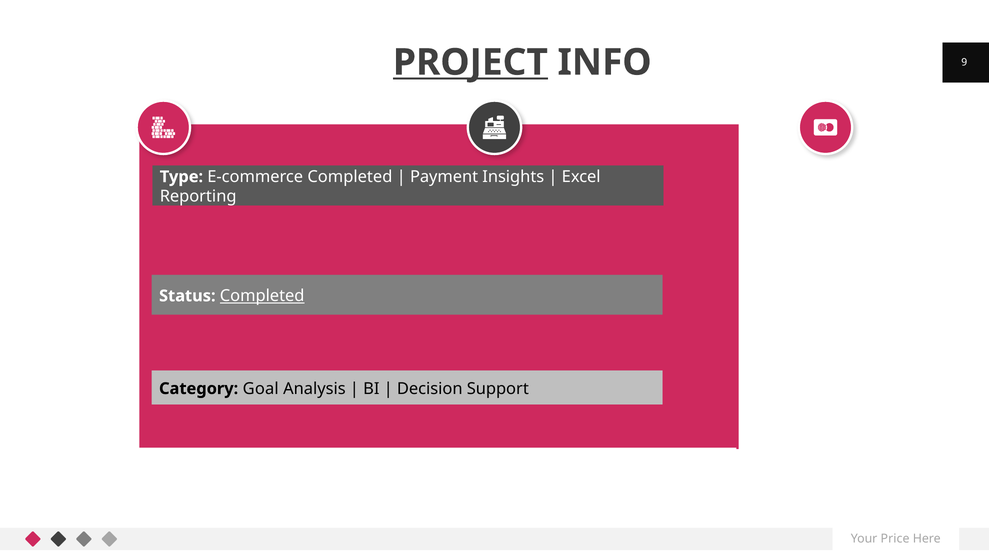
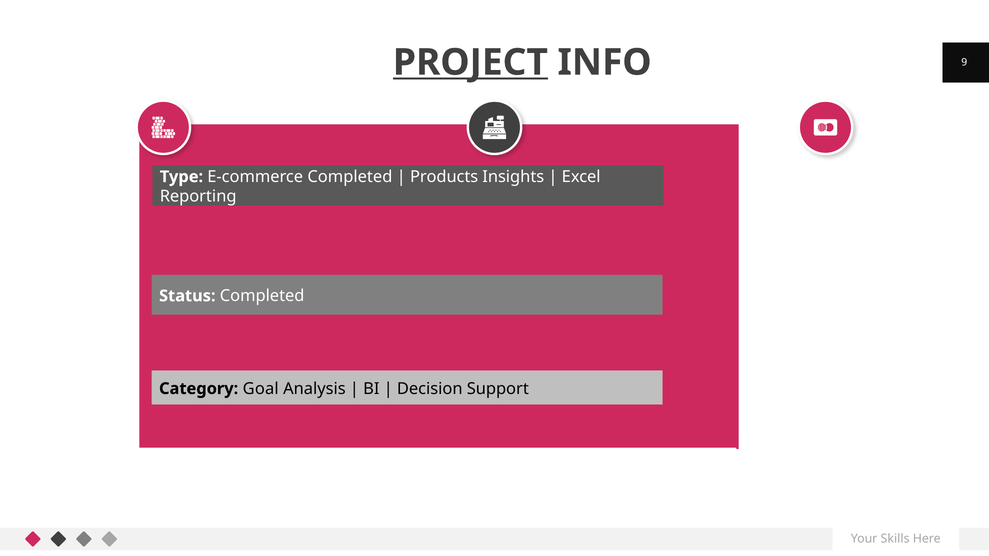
Payment: Payment -> Products (444, 177)
Completed underline: present -> none (262, 296)
Price: Price -> Skills (895, 539)
